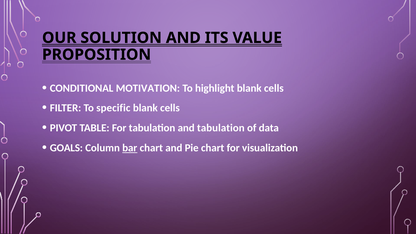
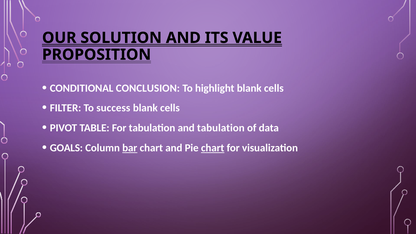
MOTIVATION: MOTIVATION -> CONCLUSION (148, 88)
specific: specific -> success (113, 108)
chart underline: none -> present (213, 148)
